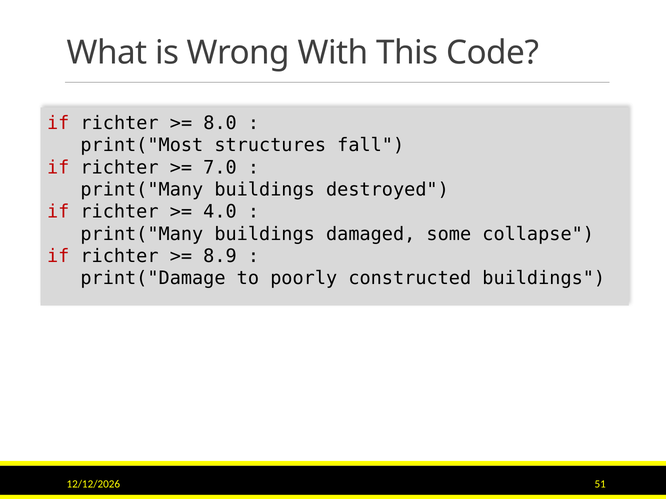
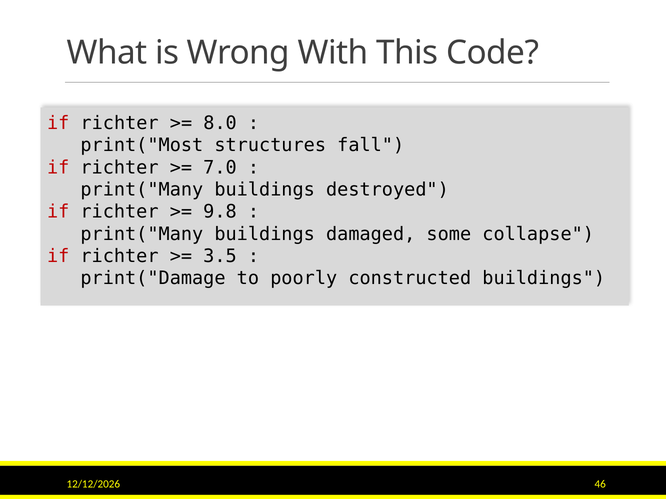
4.0: 4.0 -> 9.8 (220, 212)
8.9: 8.9 -> 3.5 (220, 256)
51: 51 -> 46 (600, 484)
